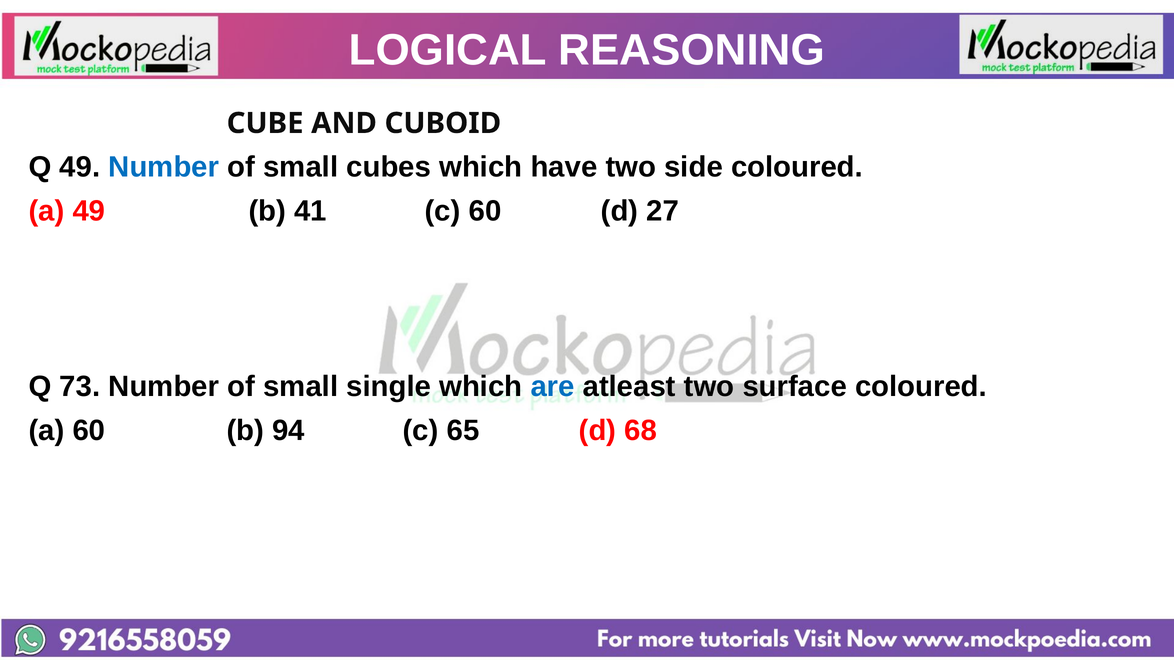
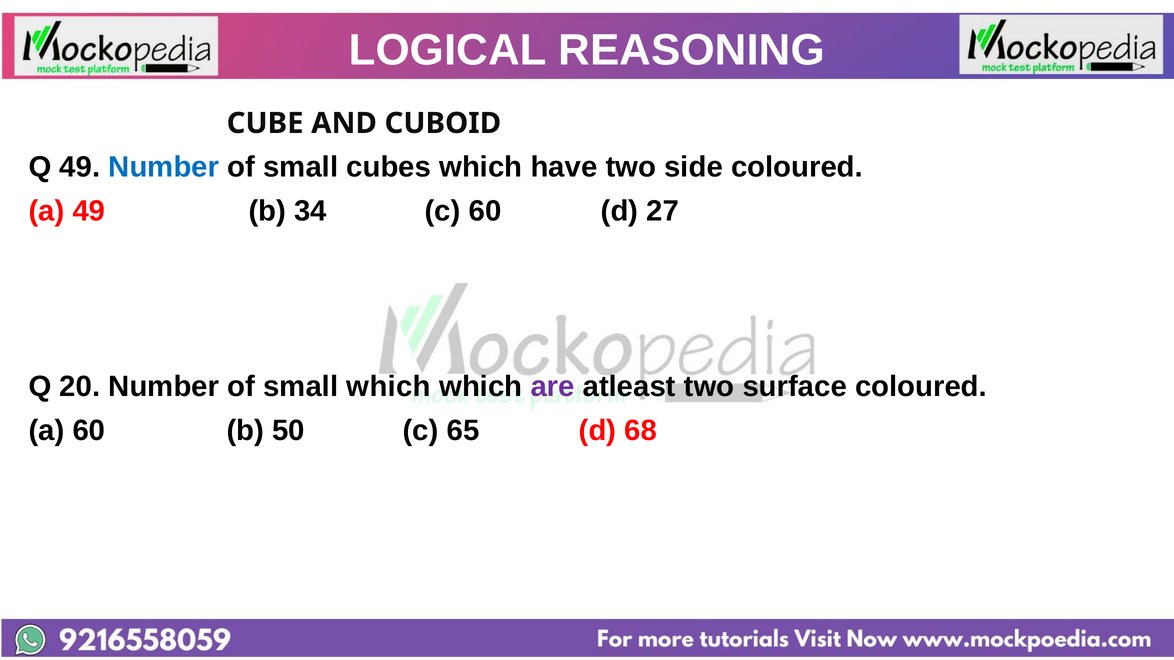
41: 41 -> 34 (310, 211)
73: 73 -> 20 (80, 387)
small single: single -> which (389, 387)
are colour: blue -> purple (553, 387)
94: 94 -> 50 (288, 431)
